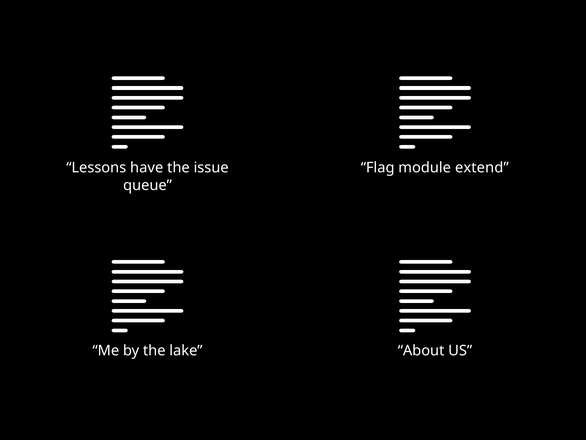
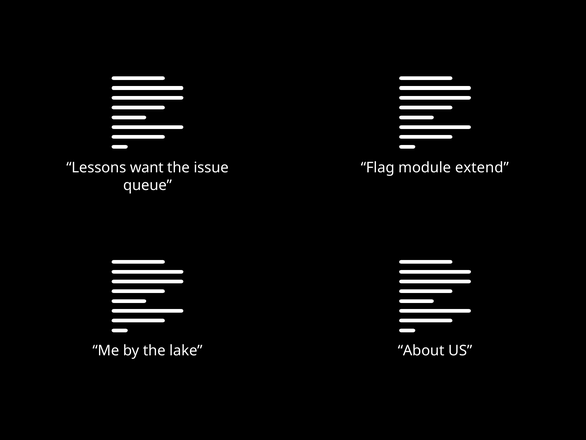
have: have -> want (147, 167)
